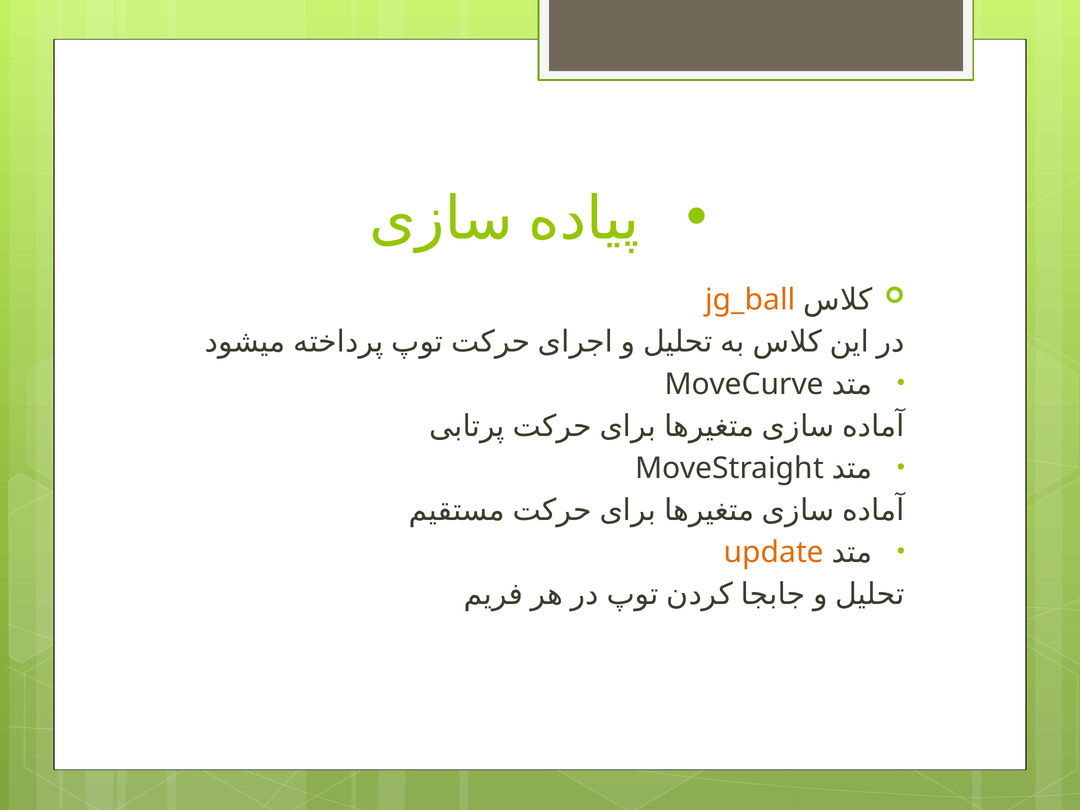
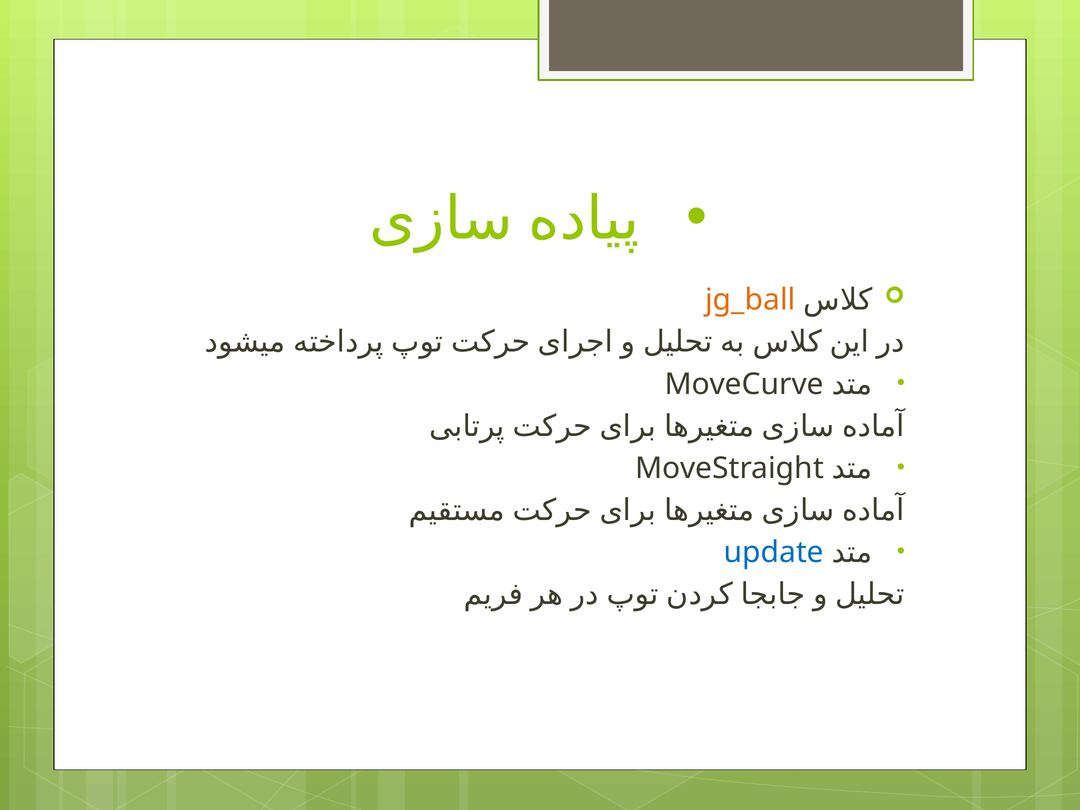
update colour: orange -> blue (774, 552)
